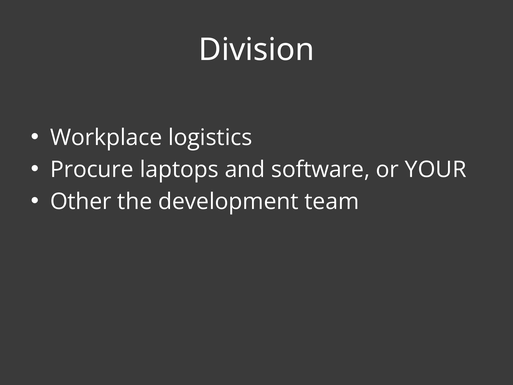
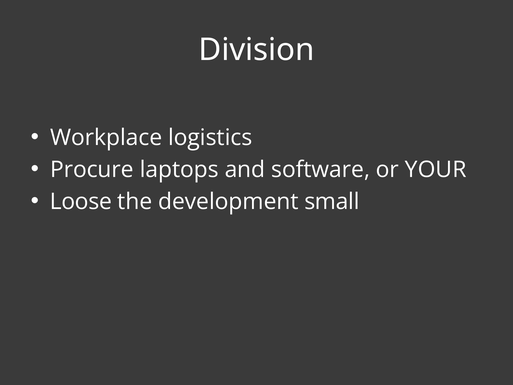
Other: Other -> Loose (81, 201)
team: team -> small (332, 201)
